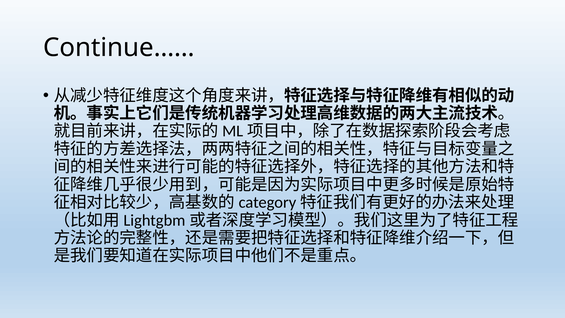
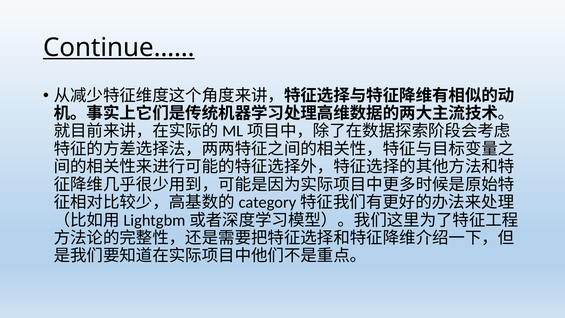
Continue…… underline: none -> present (119, 47)
